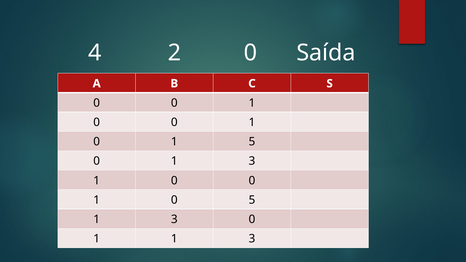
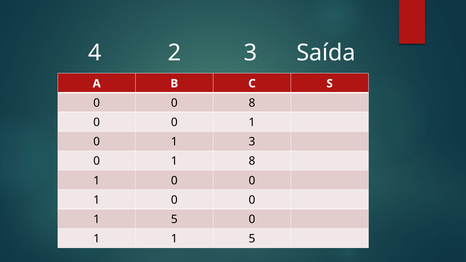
2 0: 0 -> 3 (251, 53)
1: 1 -> 8 (252, 103)
1 5: 5 -> 3 (252, 142)
0 1 3: 3 -> 8 (252, 161)
5: 5 -> 0 (252, 200)
3: 3 -> 5 (174, 219)
1 1 3: 3 -> 5 (252, 239)
